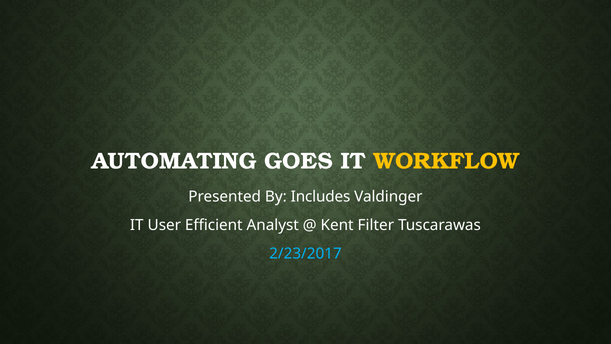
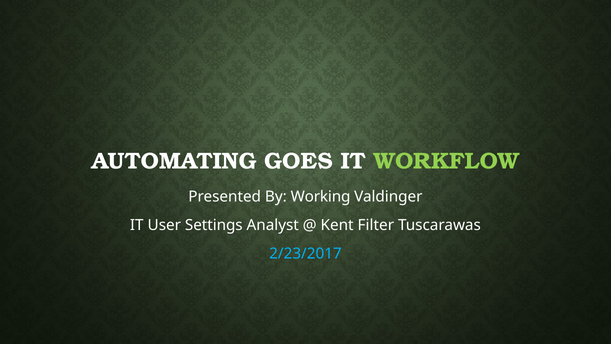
WORKFLOW colour: yellow -> light green (446, 161)
Includes: Includes -> Working (321, 197)
Efficient: Efficient -> Settings (214, 225)
